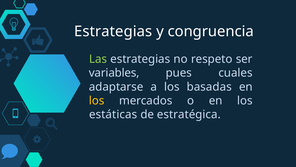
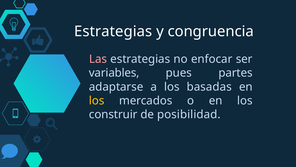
Las colour: light green -> pink (98, 59)
respeto: respeto -> enfocar (212, 59)
cuales: cuales -> partes (236, 73)
estáticas: estáticas -> construir (113, 114)
estratégica: estratégica -> posibilidad (189, 114)
